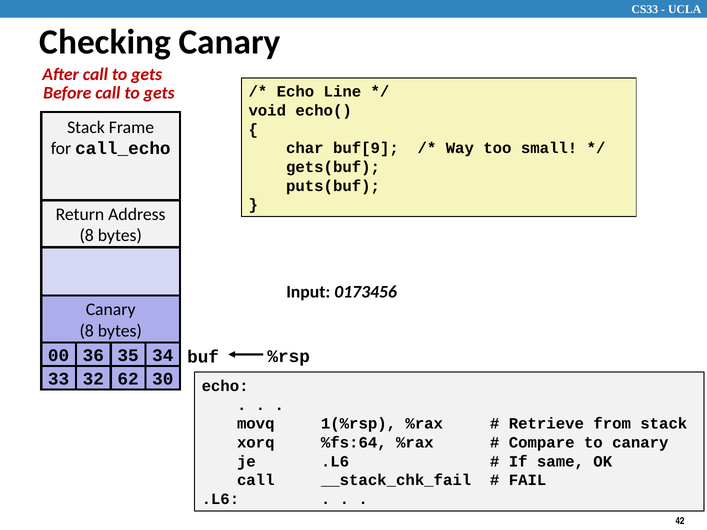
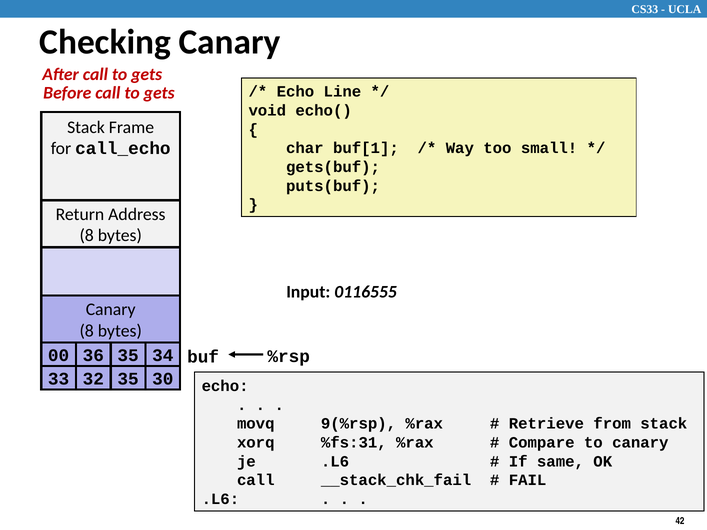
buf[9: buf[9 -> buf[1 (366, 148)
0173456: 0173456 -> 0116555 (366, 292)
32 62: 62 -> 35 (128, 379)
1(%rsp: 1(%rsp -> 9(%rsp (359, 424)
%fs:64: %fs:64 -> %fs:31 (354, 443)
